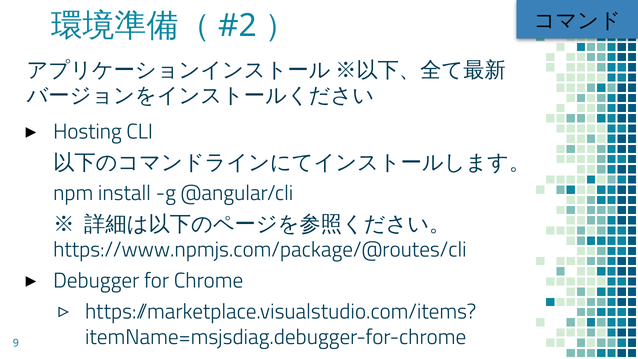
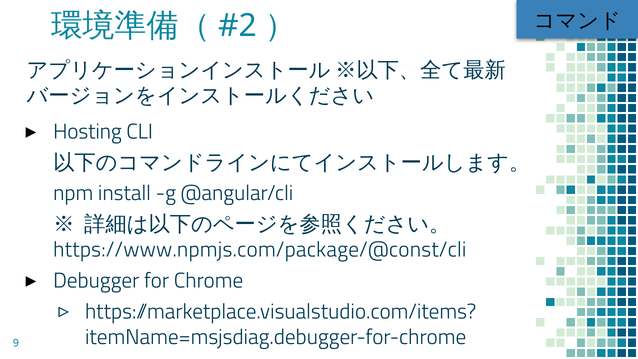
https://www.npmjs.com/package/@routes/cli: https://www.npmjs.com/package/@routes/cli -> https://www.npmjs.com/package/@const/cli (260, 250)
